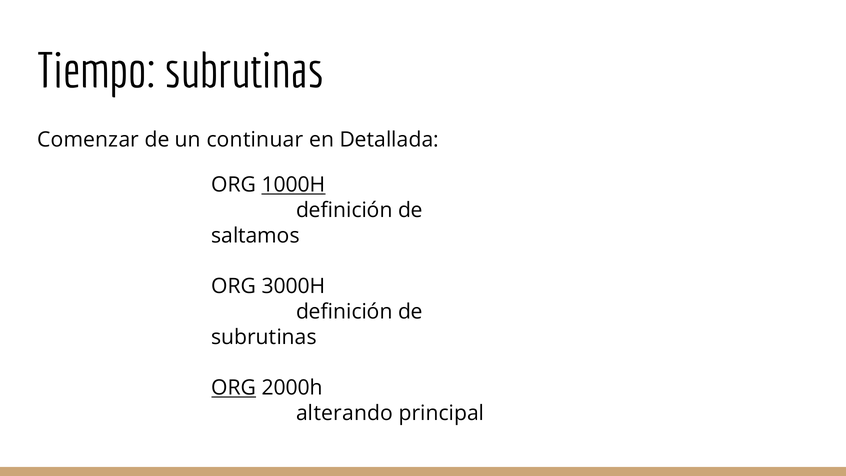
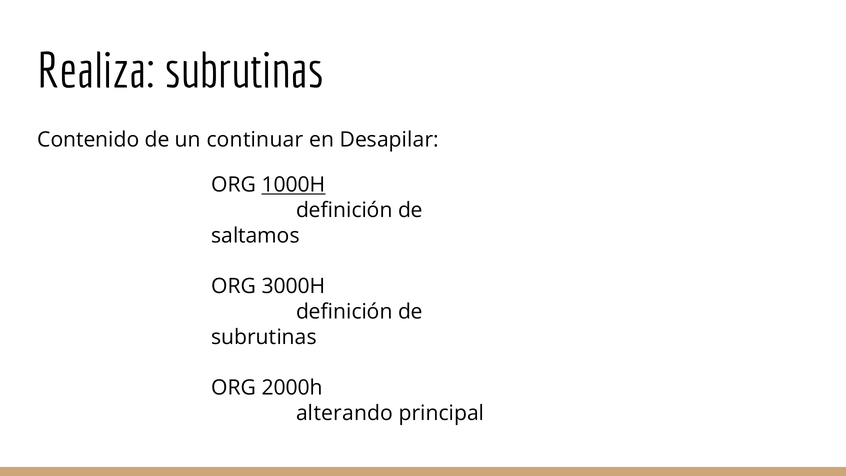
Tiempo: Tiempo -> Realiza (96, 72)
Comenzar: Comenzar -> Contenido (88, 140)
Detallada: Detallada -> Desapilar (389, 140)
ORG underline: present -> none (234, 388)
